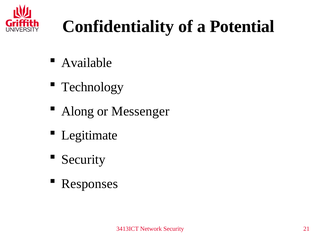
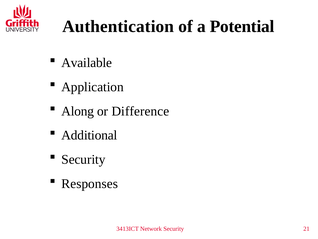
Confidentiality: Confidentiality -> Authentication (118, 26)
Technology: Technology -> Application (93, 87)
Messenger: Messenger -> Difference (140, 111)
Legitimate: Legitimate -> Additional (89, 135)
